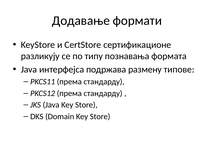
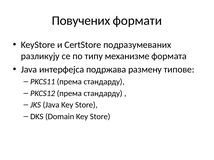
Додавање: Додавање -> Повучених (81, 21)
сертификационе: сертификационе -> подразумеваних (137, 45)
познавања: познавања -> механизме (127, 56)
